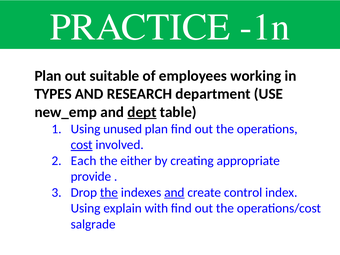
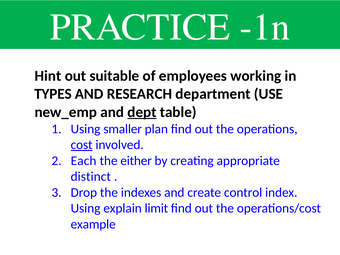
Plan: Plan -> Hint (48, 76)
unused: unused -> smaller (123, 129)
provide: provide -> distinct (91, 177)
the underline: present -> none (109, 192)
and underline: present -> none (174, 192)
with: with -> limit (156, 208)
salgrade: salgrade -> example (93, 224)
